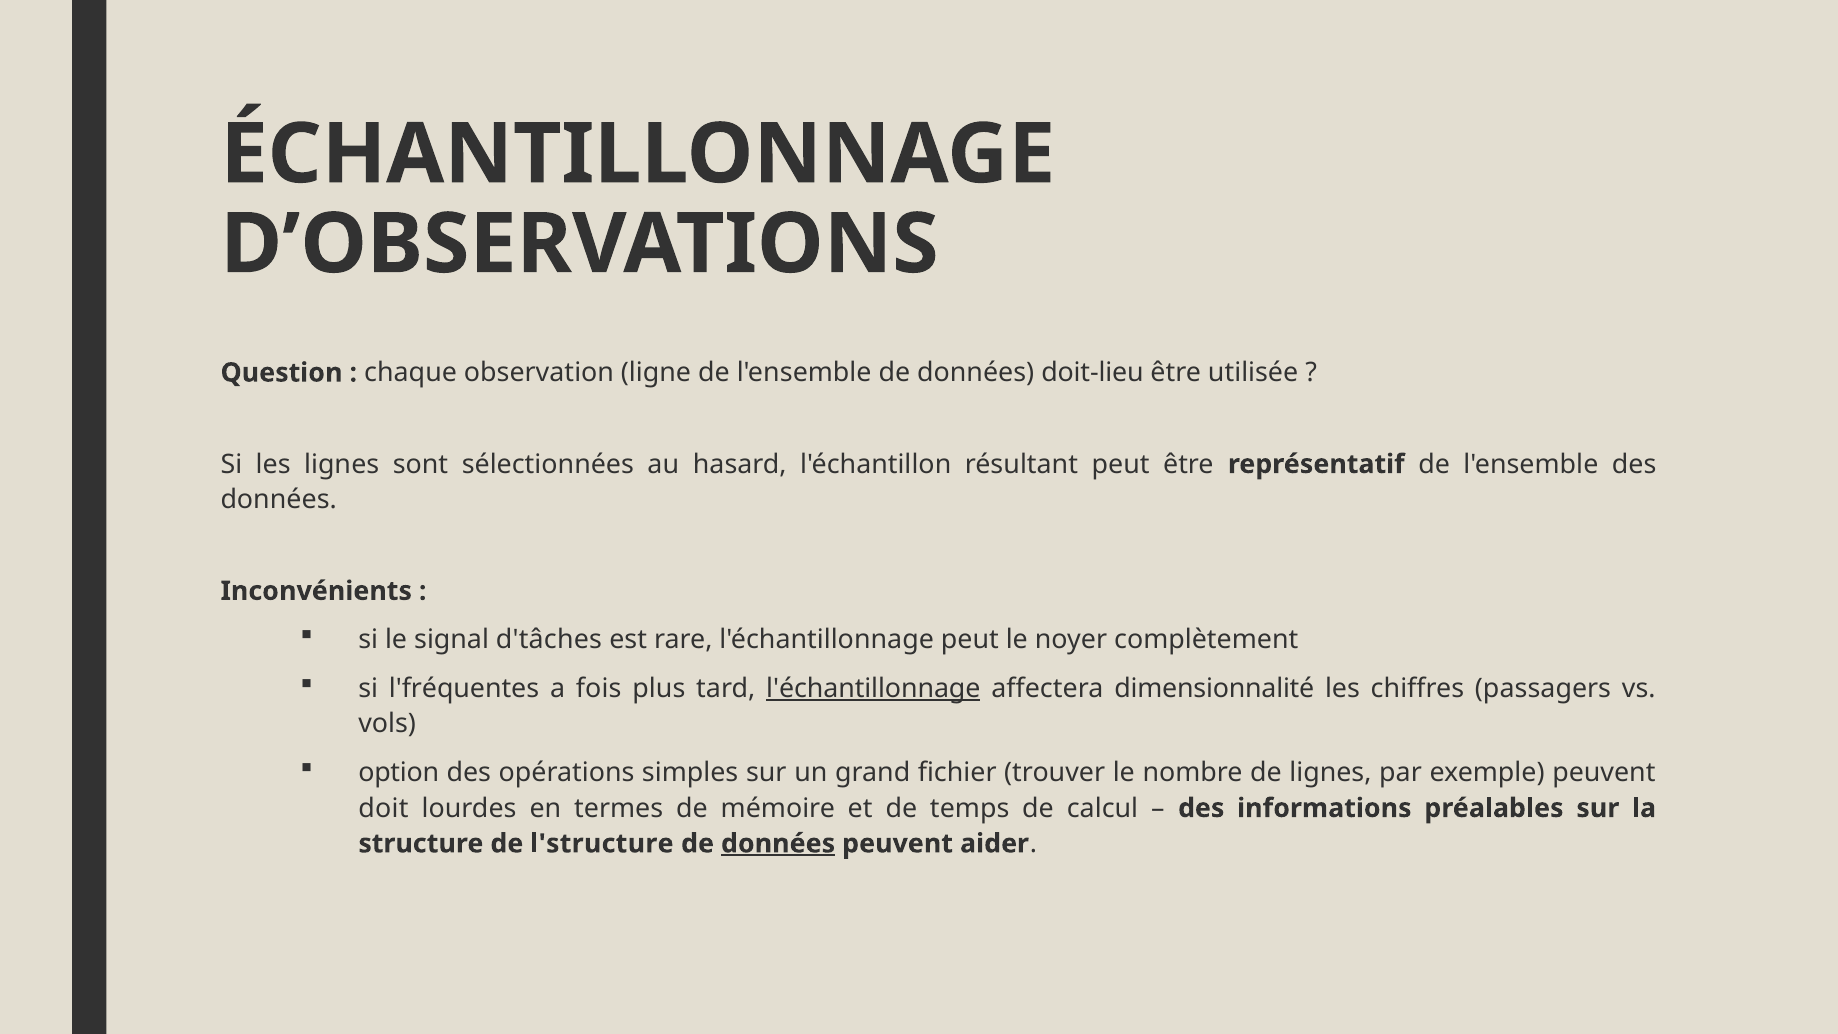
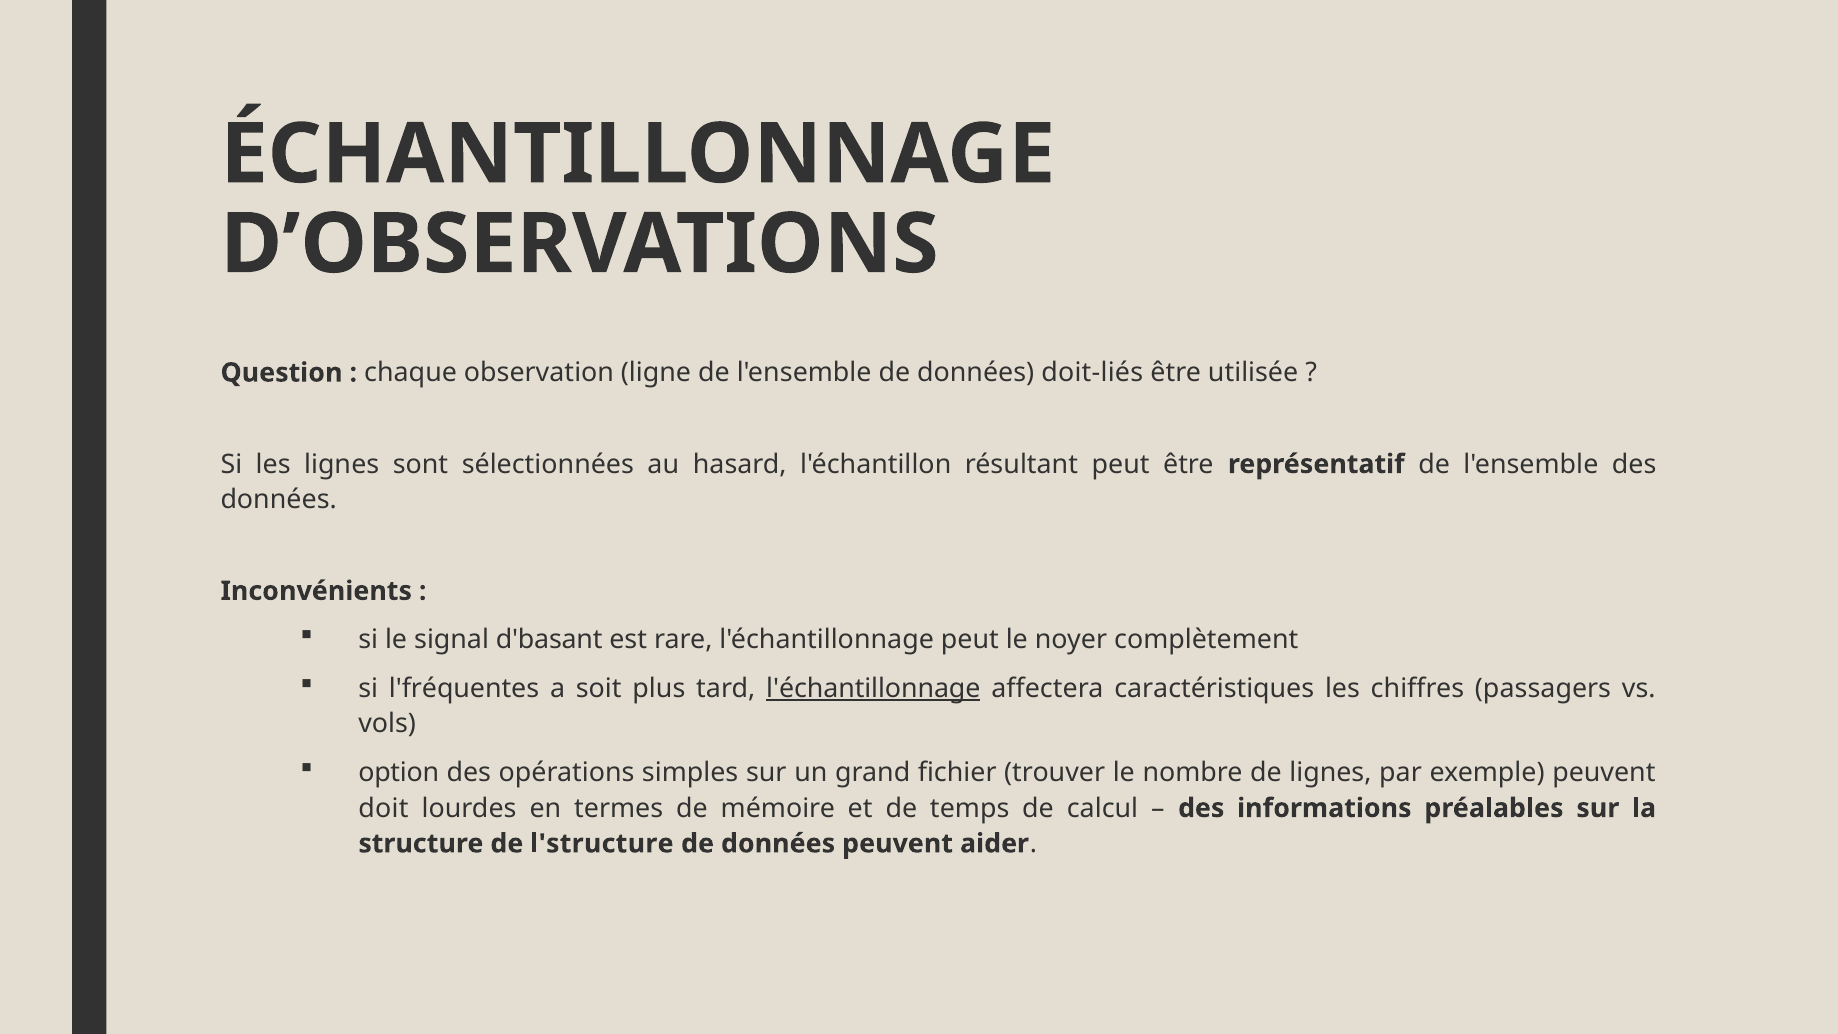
doit-lieu: doit-lieu -> doit-liés (1092, 373)
d'tâches: d'tâches -> d'basant (549, 640)
fois: fois -> soit (599, 689)
dimensionnalité: dimensionnalité -> caractéristiques (1214, 689)
données underline: present -> none (778, 843)
